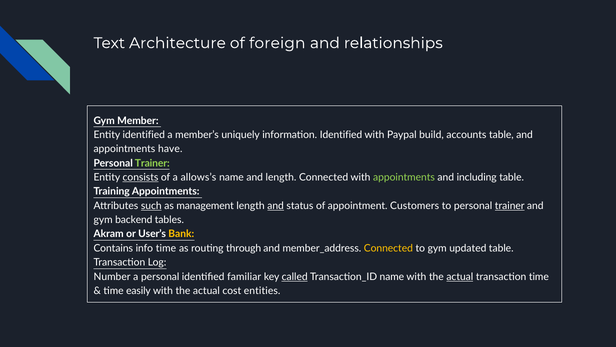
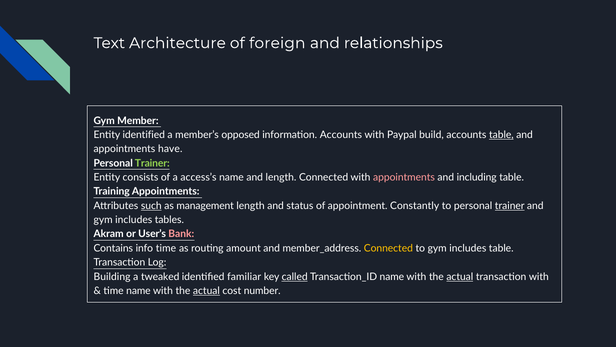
uniquely: uniquely -> opposed (241, 135)
information Identified: Identified -> Accounts (341, 135)
table underline: none -> present (501, 135)
consists underline: present -> none (140, 177)
allows’s: allows’s -> access’s (198, 177)
appointments colour: light green -> pink (404, 177)
and underline: present -> none (276, 205)
Customers: Customers -> Constantly (415, 205)
backend: backend -> includes (134, 220)
Bank colour: yellow -> pink (181, 234)
through: through -> amount (244, 248)
to gym updated: updated -> includes (468, 248)
Number: Number -> Building (112, 276)
a personal: personal -> tweaked (160, 276)
transaction time: time -> with (539, 276)
time easily: easily -> name (138, 290)
actual underline: none -> present (206, 290)
entities: entities -> number (262, 290)
